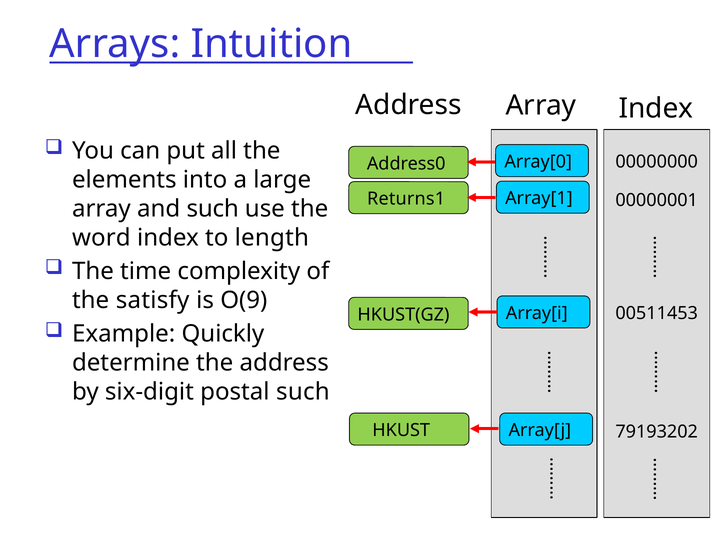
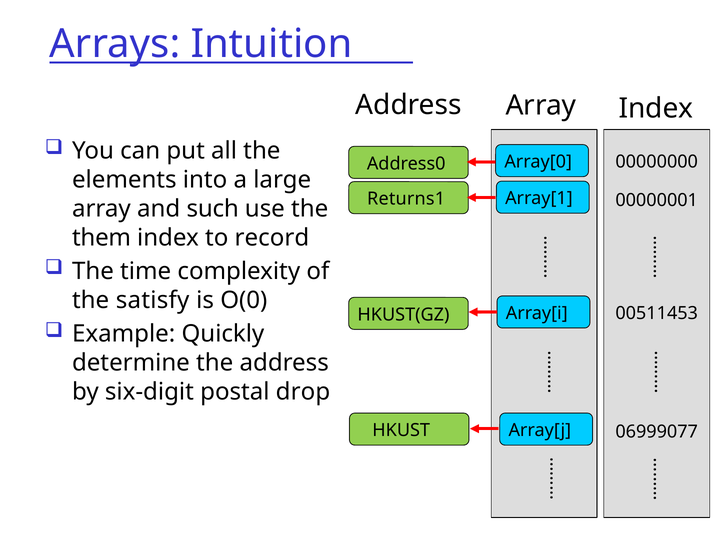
word: word -> them (102, 238)
length: length -> record (272, 238)
O(9: O(9 -> O(0 (244, 300)
postal such: such -> drop (303, 392)
79193202: 79193202 -> 06999077 (657, 432)
